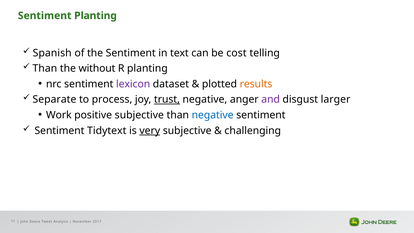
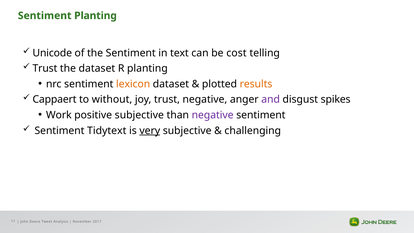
Spanish: Spanish -> Unicode (52, 53)
Than: Than -> Trust (45, 68)
the without: without -> dataset (97, 68)
lexicon colour: purple -> orange (133, 84)
Separate: Separate -> Cappaert (55, 100)
process: process -> without (112, 100)
trust underline: present -> none (167, 100)
larger: larger -> spikes (336, 100)
negative colour: blue -> purple (213, 115)
